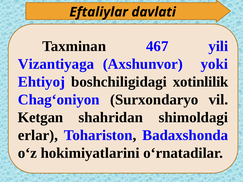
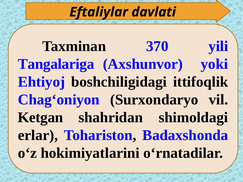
467: 467 -> 370 (157, 46)
Vizantiyaga: Vizantiyaga -> Tangalariga (56, 64)
xotinlilik: xotinlilik -> ittifoqlik (201, 82)
